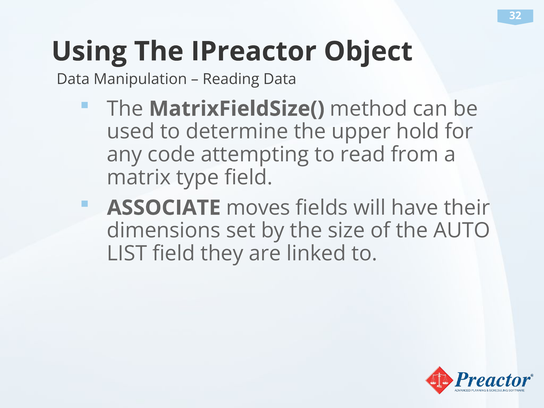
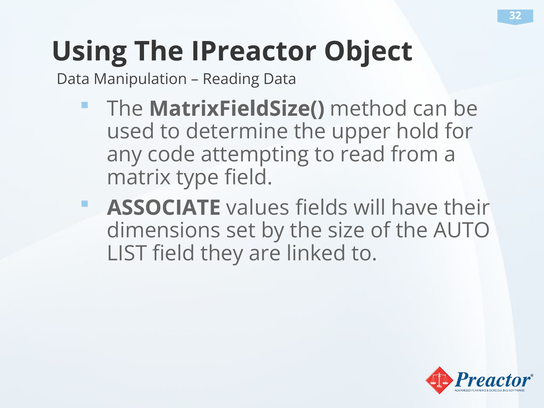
moves: moves -> values (258, 208)
